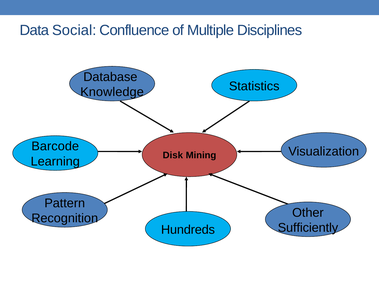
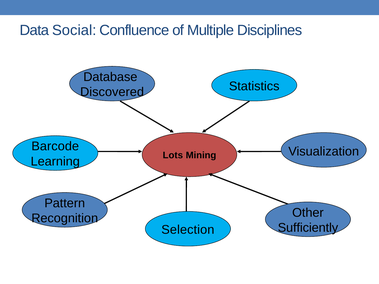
Knowledge: Knowledge -> Discovered (112, 92)
Disk: Disk -> Lots (173, 155)
Hundreds: Hundreds -> Selection (188, 230)
